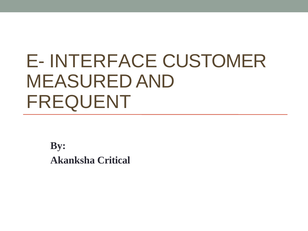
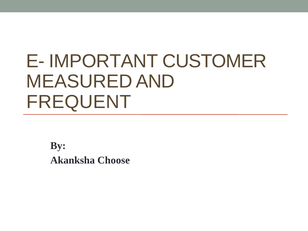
INTERFACE: INTERFACE -> IMPORTANT (104, 61)
Critical: Critical -> Choose (114, 160)
